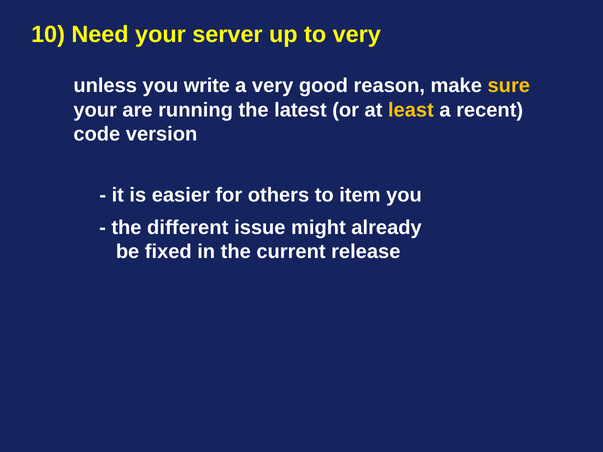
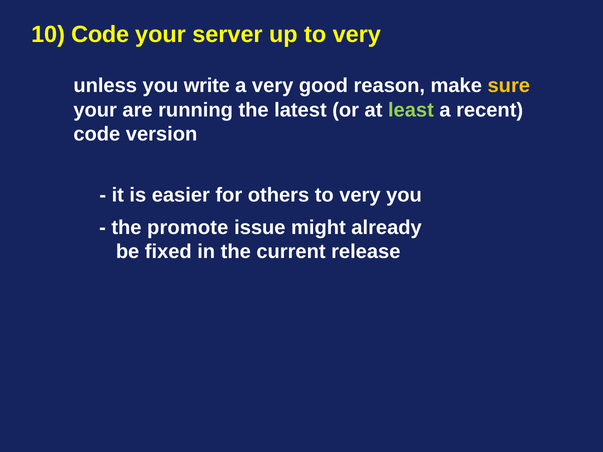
10 Need: Need -> Code (100, 35)
least colour: yellow -> light green (411, 110)
others to item: item -> very (360, 195)
different: different -> promote (188, 228)
